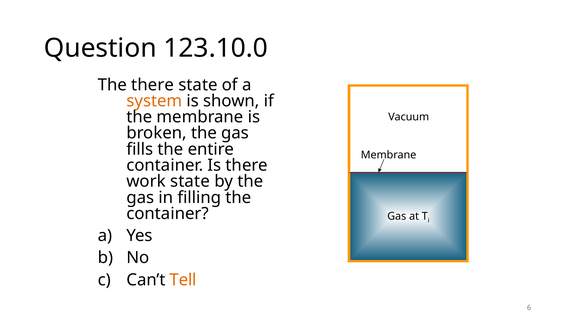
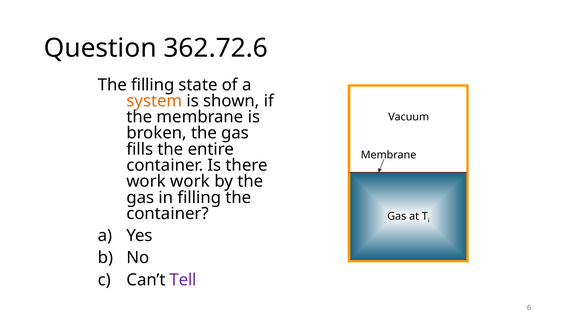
123.10.0: 123.10.0 -> 362.72.6 (216, 48)
The there: there -> filling (153, 85)
work state: state -> work (190, 182)
Tell colour: orange -> purple (183, 280)
